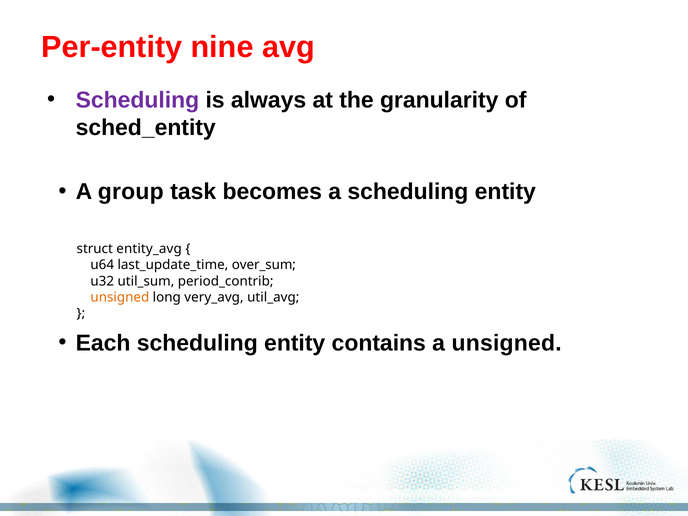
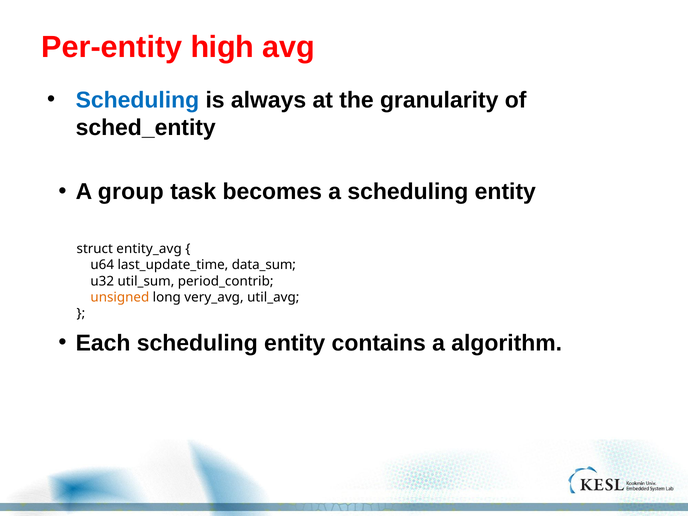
nine: nine -> high (222, 47)
Scheduling colour: purple -> blue (137, 100)
over_sum: over_sum -> data_sum (264, 265)
a unsigned: unsigned -> algorithm (507, 343)
